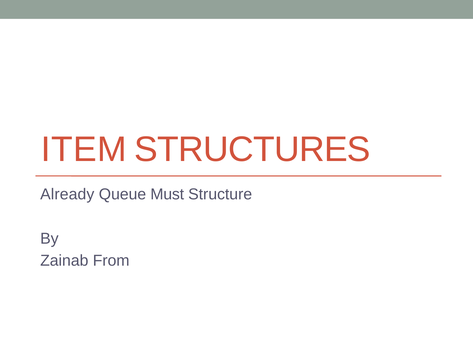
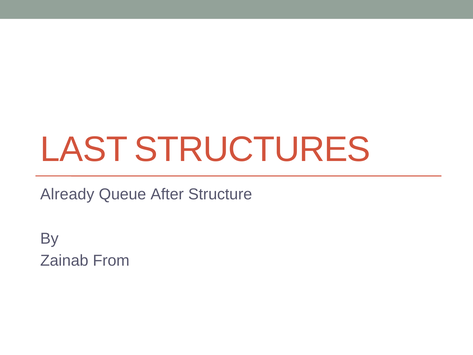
ITEM: ITEM -> LAST (84, 149)
Must: Must -> After (167, 194)
